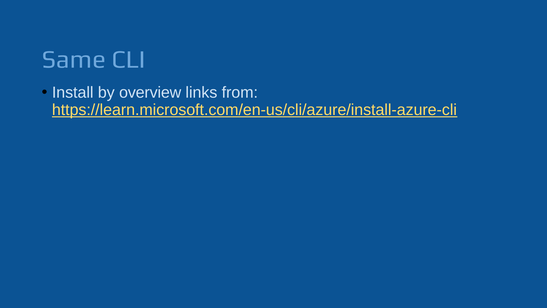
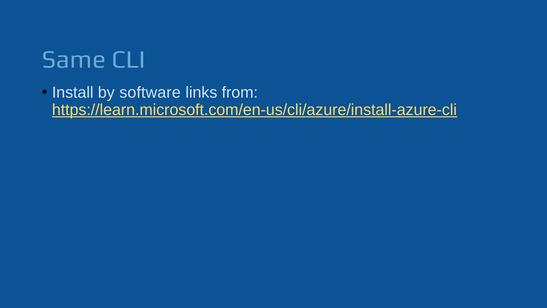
overview: overview -> software (150, 92)
